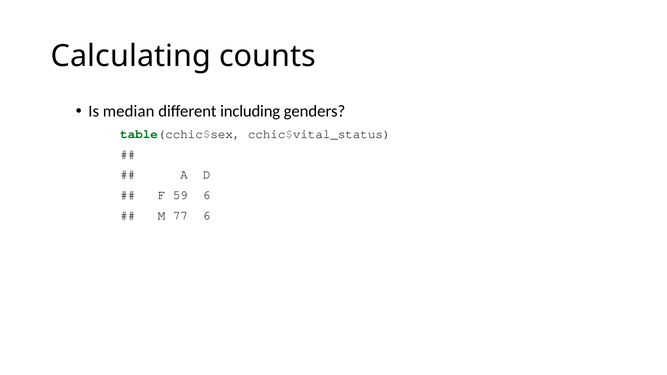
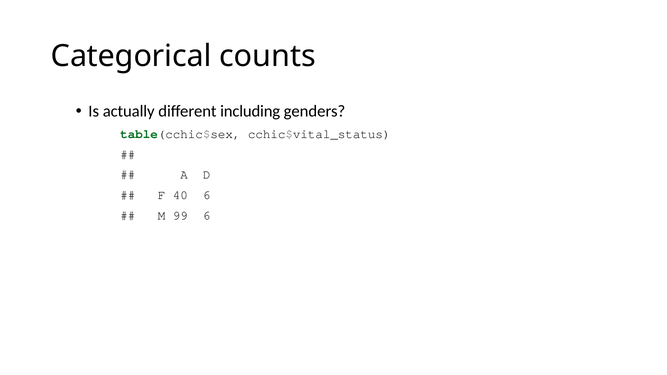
Calculating: Calculating -> Categorical (131, 56)
median: median -> actually (129, 111)
59: 59 -> 40 (180, 195)
77: 77 -> 99 (180, 216)
